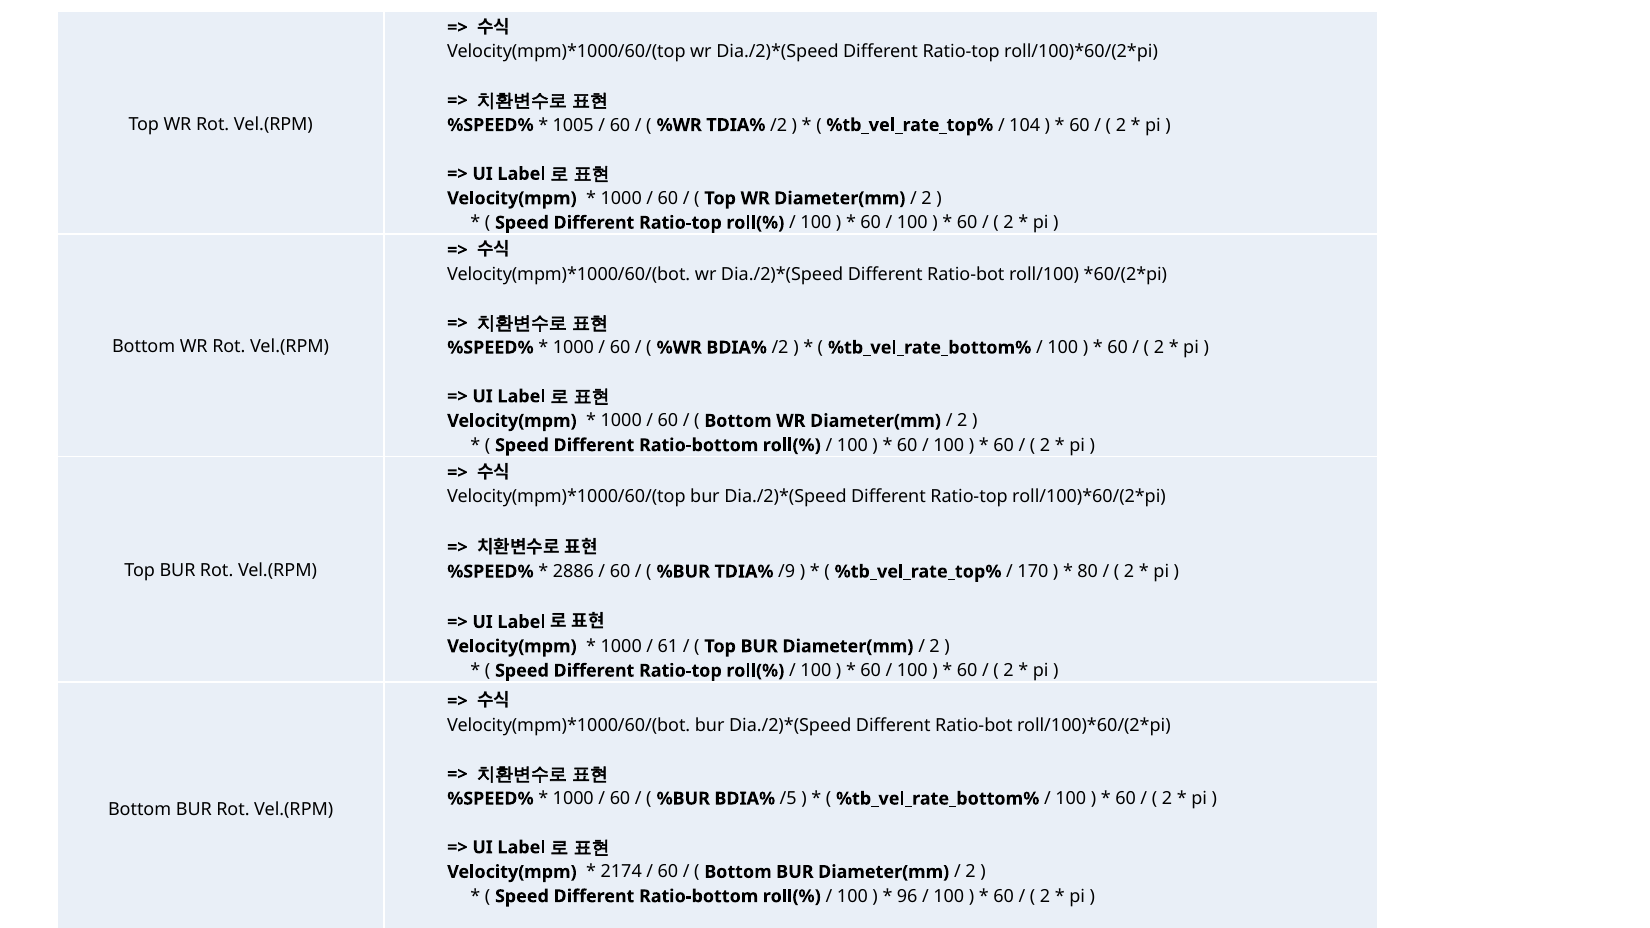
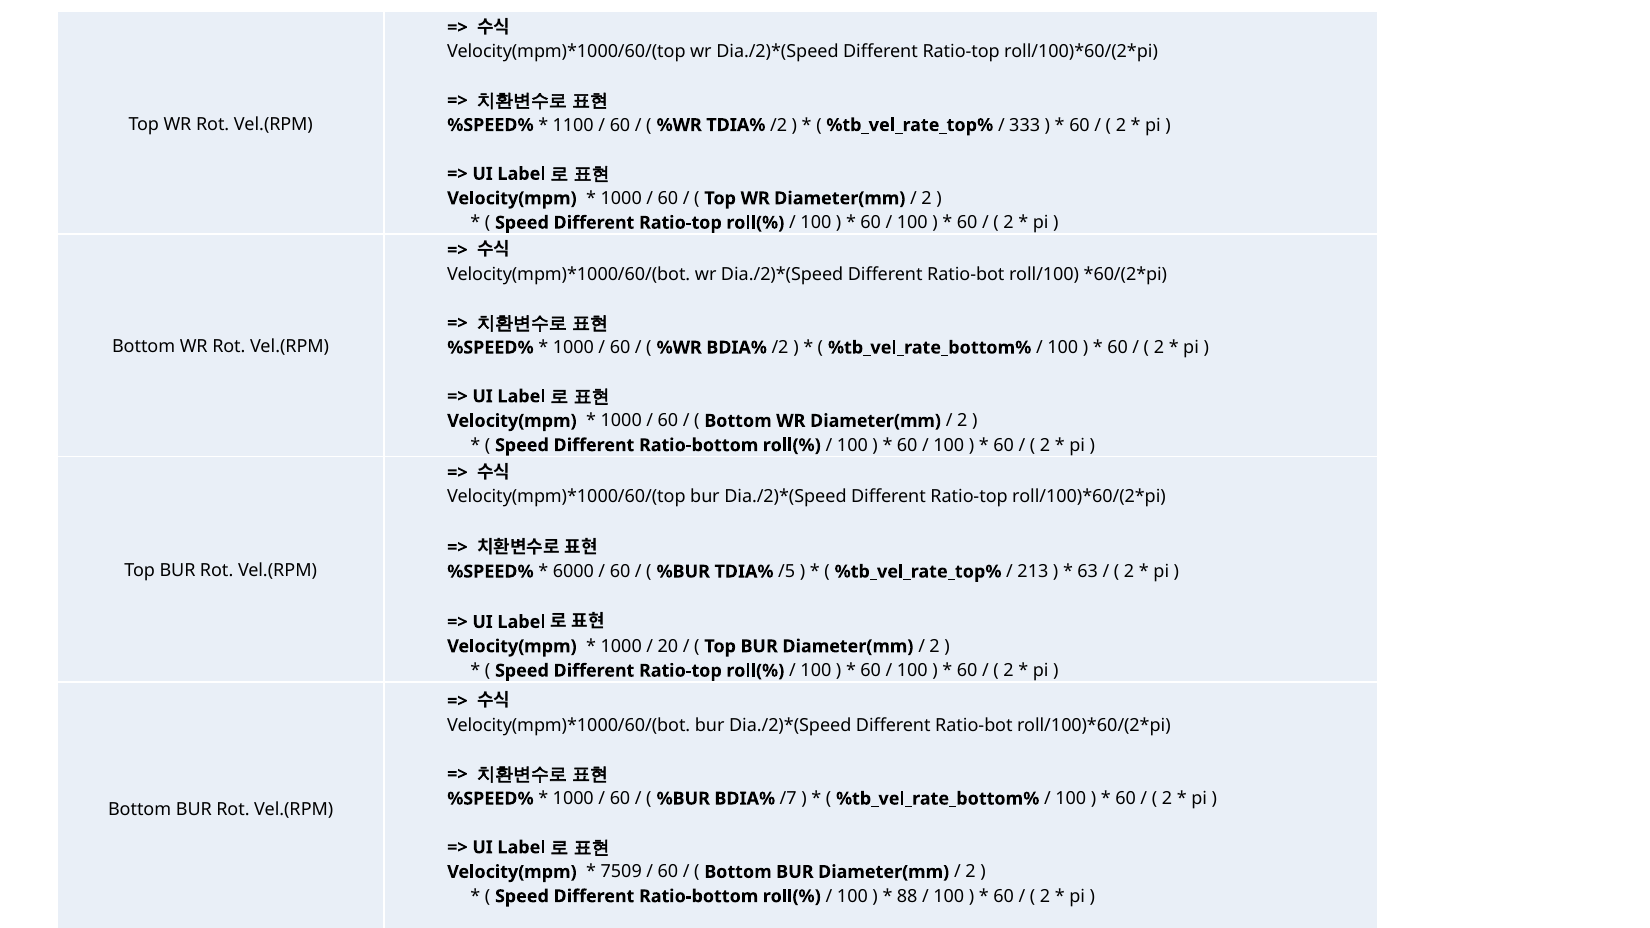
1005: 1005 -> 1100 (573, 125)
104: 104 -> 333 (1025, 125)
2886: 2886 -> 6000 (574, 572)
/9: /9 -> /5 (787, 572)
170: 170 -> 213 (1033, 572)
80: 80 -> 63 (1088, 572)
61: 61 -> 20 (668, 646)
/5: /5 -> /7 (788, 799)
2174: 2174 -> 7509 (621, 872)
96: 96 -> 88 (907, 896)
